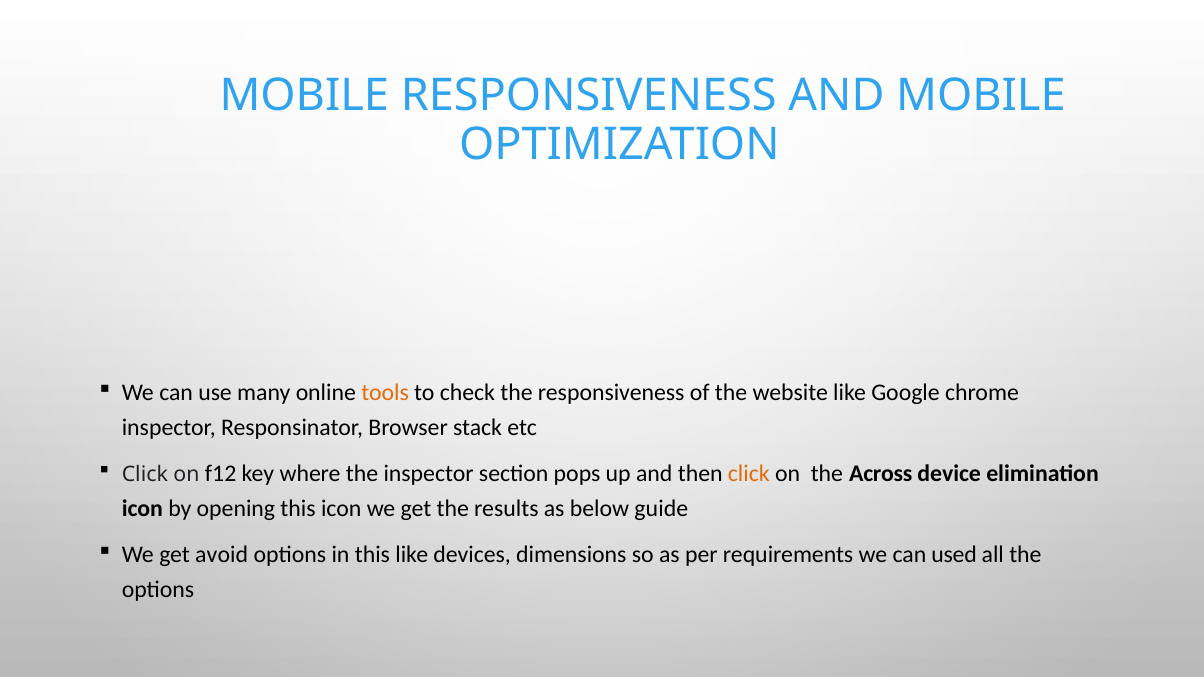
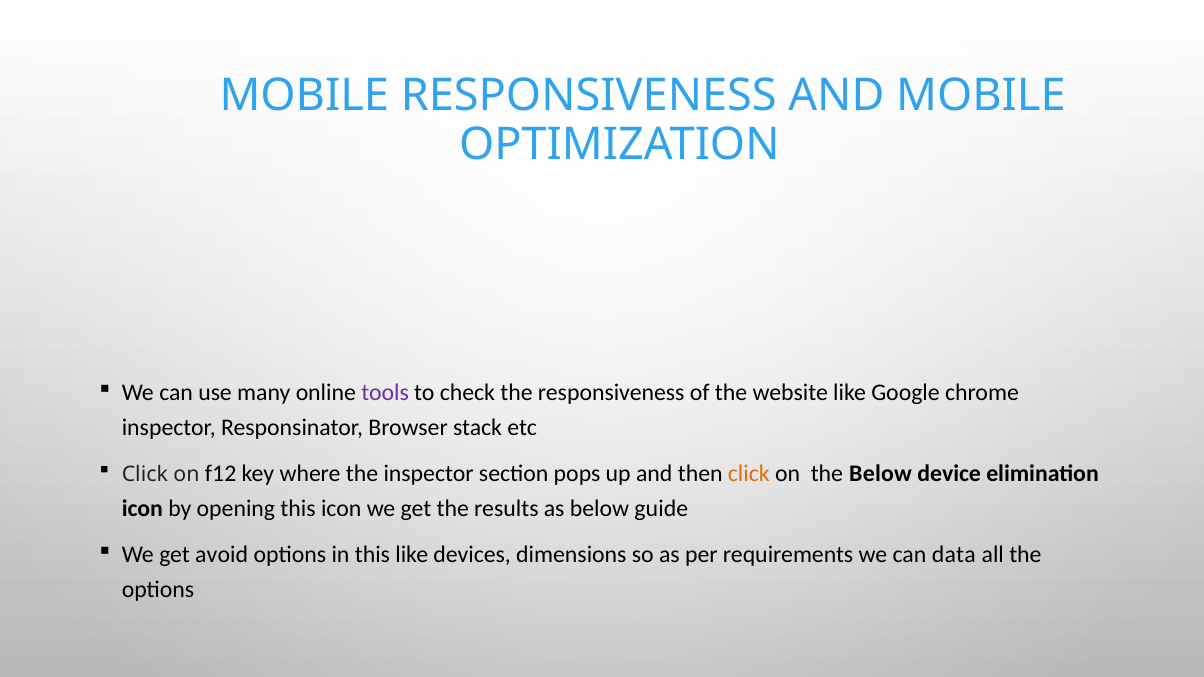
tools colour: orange -> purple (385, 393)
the Across: Across -> Below (881, 474)
used: used -> data (954, 555)
